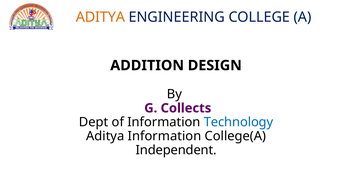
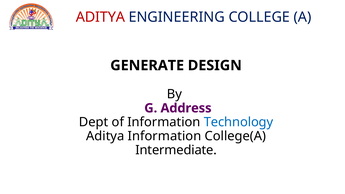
ADITYA colour: orange -> red (100, 17)
ADDITION: ADDITION -> GENERATE (147, 65)
Collects: Collects -> Address (186, 108)
Independent: Independent -> Intermediate (176, 150)
